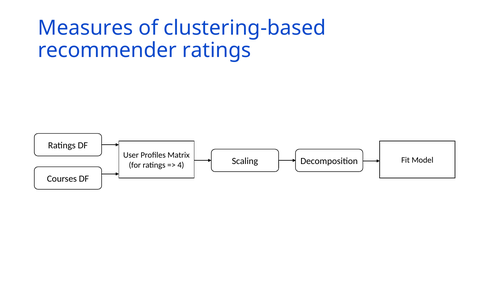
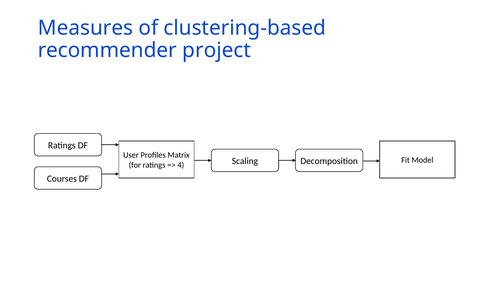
recommender ratings: ratings -> project (217, 50)
